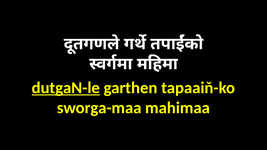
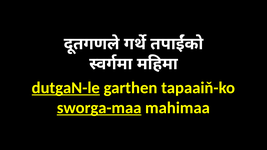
sworga-maa underline: none -> present (99, 108)
